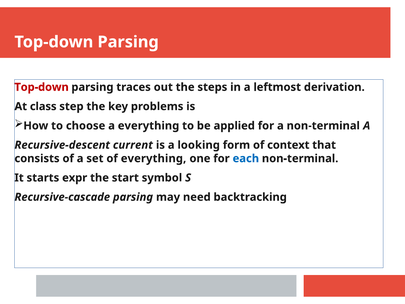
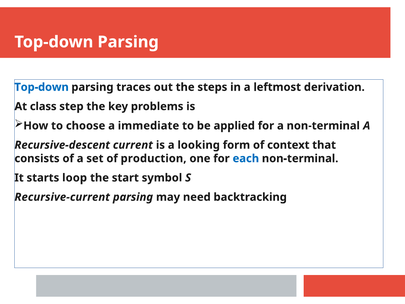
Top-down colour: red -> blue (42, 87)
a everything: everything -> immediate (148, 126)
of everything: everything -> production (154, 158)
expr: expr -> loop (75, 178)
Recursive-cascade: Recursive-cascade -> Recursive-current (62, 197)
